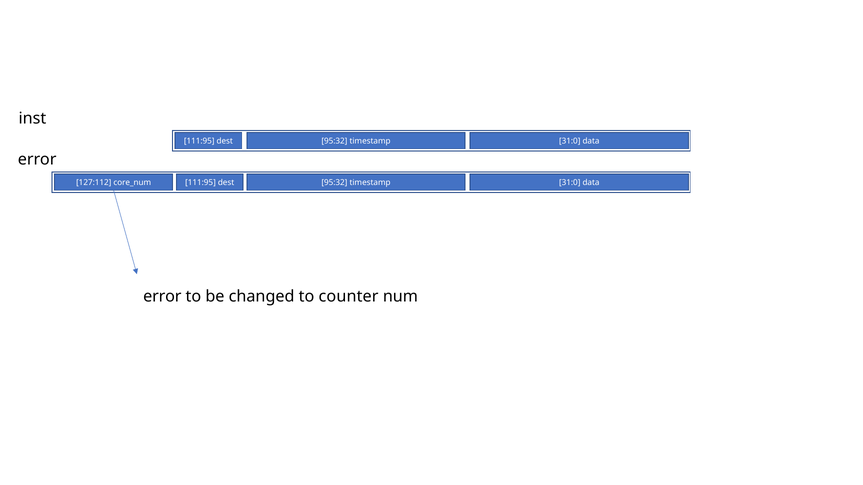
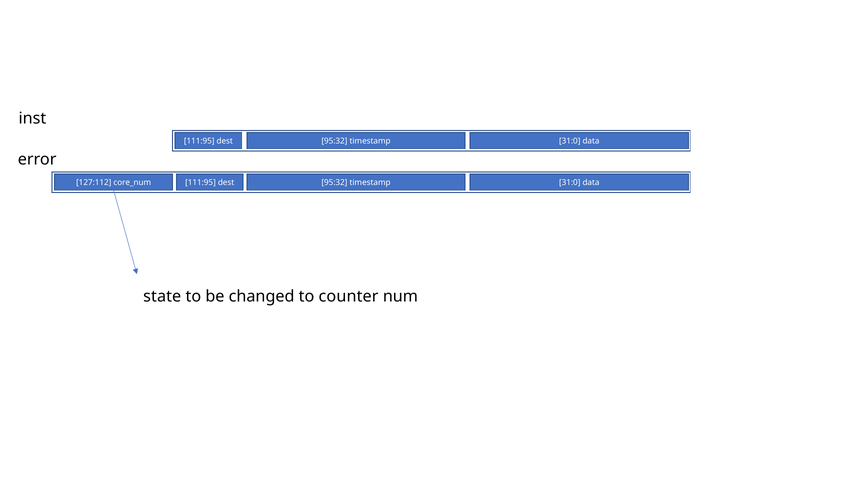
error: error -> state (162, 296)
